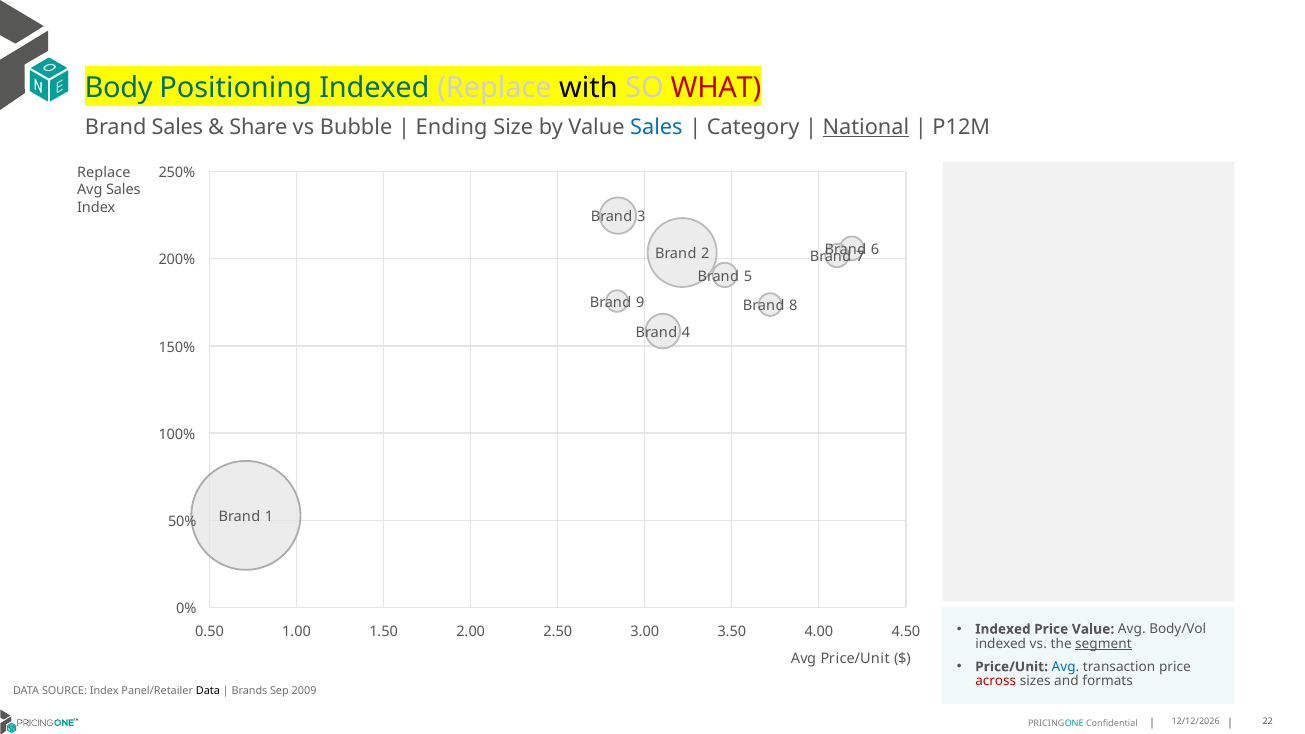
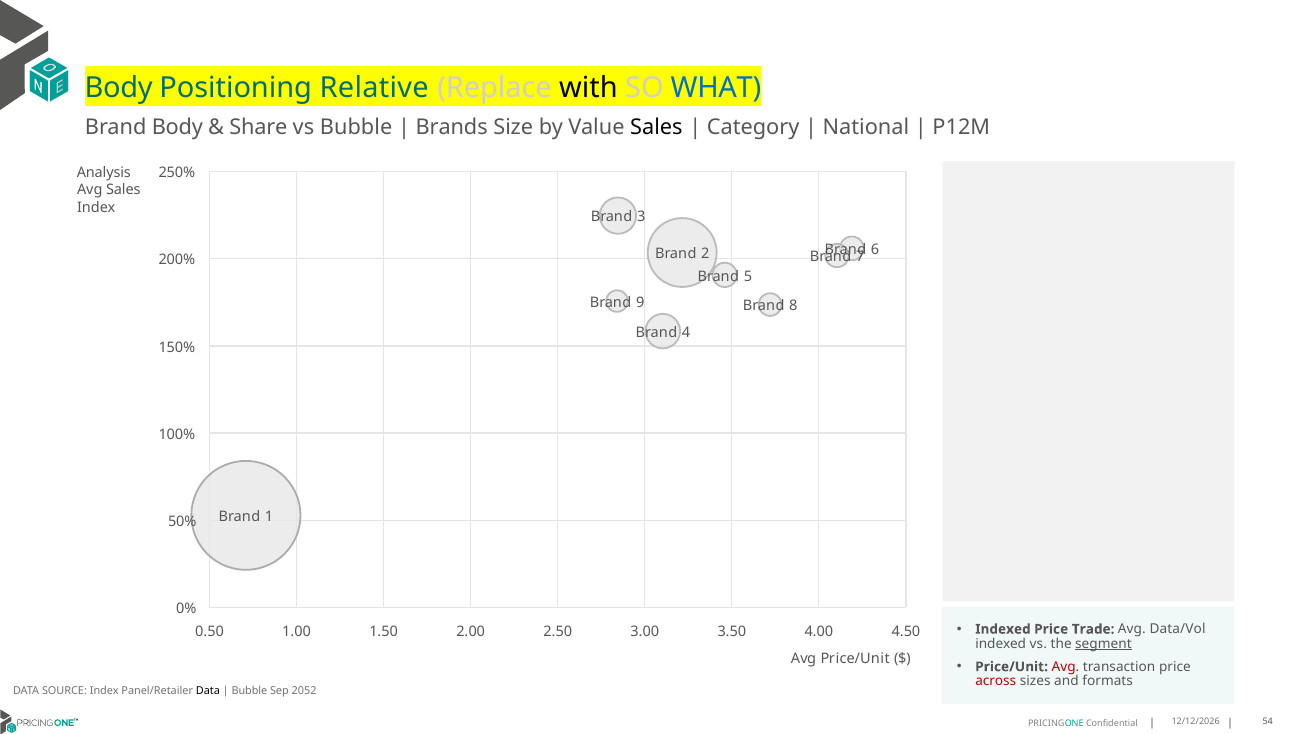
Positioning Indexed: Indexed -> Relative (374, 88)
WHAT colour: red -> blue (716, 88)
Brand Sales: Sales -> Body (177, 127)
Ending: Ending -> Brands (452, 127)
Sales colour: blue -> black (656, 127)
National underline: present -> none (866, 127)
Replace: Replace -> Analysis (104, 173)
Price Value: Value -> Trade (1093, 629)
Body/Vol: Body/Vol -> Data/Vol (1178, 629)
Avg colour: blue -> red (1065, 667)
Brands: Brands -> Bubble (249, 691)
2009: 2009 -> 2052 (304, 691)
22: 22 -> 54 (1268, 722)
